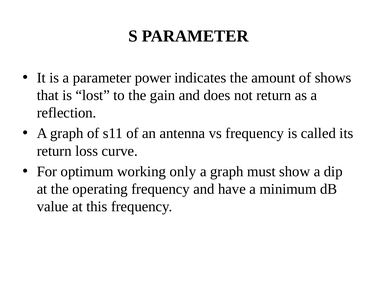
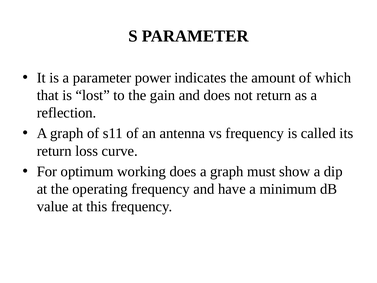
shows: shows -> which (333, 78)
working only: only -> does (183, 171)
